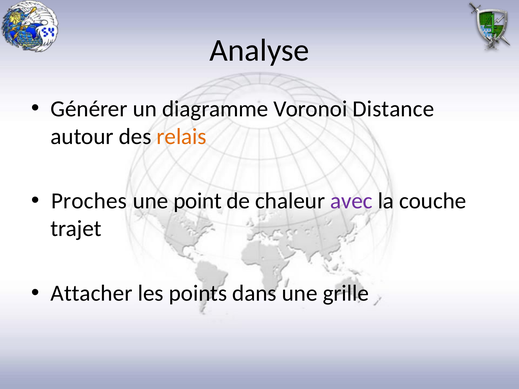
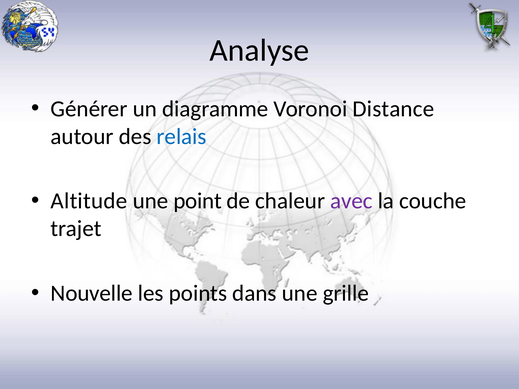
relais colour: orange -> blue (182, 137)
Proches: Proches -> Altitude (89, 201)
Attacher: Attacher -> Nouvelle (92, 293)
